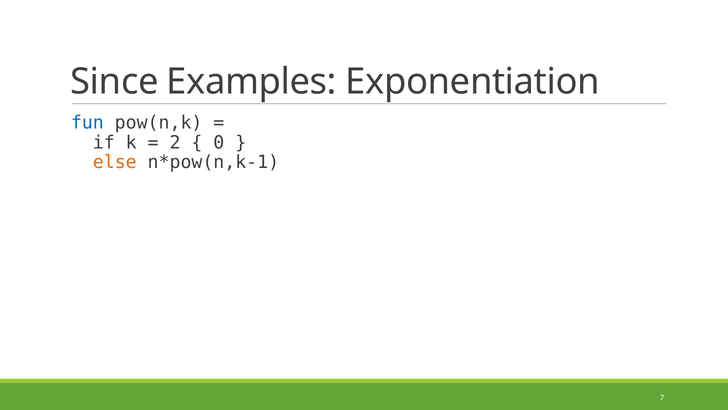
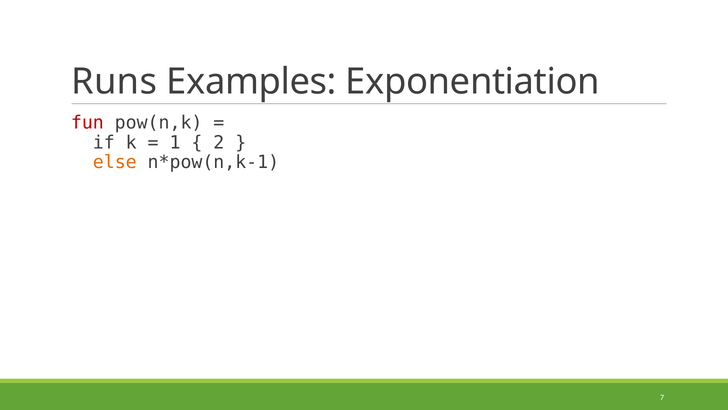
Since: Since -> Runs (114, 82)
fun colour: blue -> red (87, 123)
2: 2 -> 1 (175, 142)
0: 0 -> 2 (219, 142)
